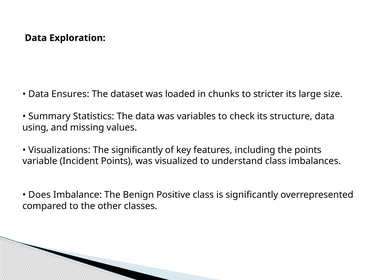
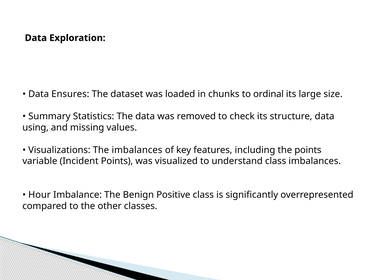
stricter: stricter -> ordinal (268, 94)
variables: variables -> removed (196, 117)
The significantly: significantly -> imbalances (137, 150)
Does: Does -> Hour (40, 195)
